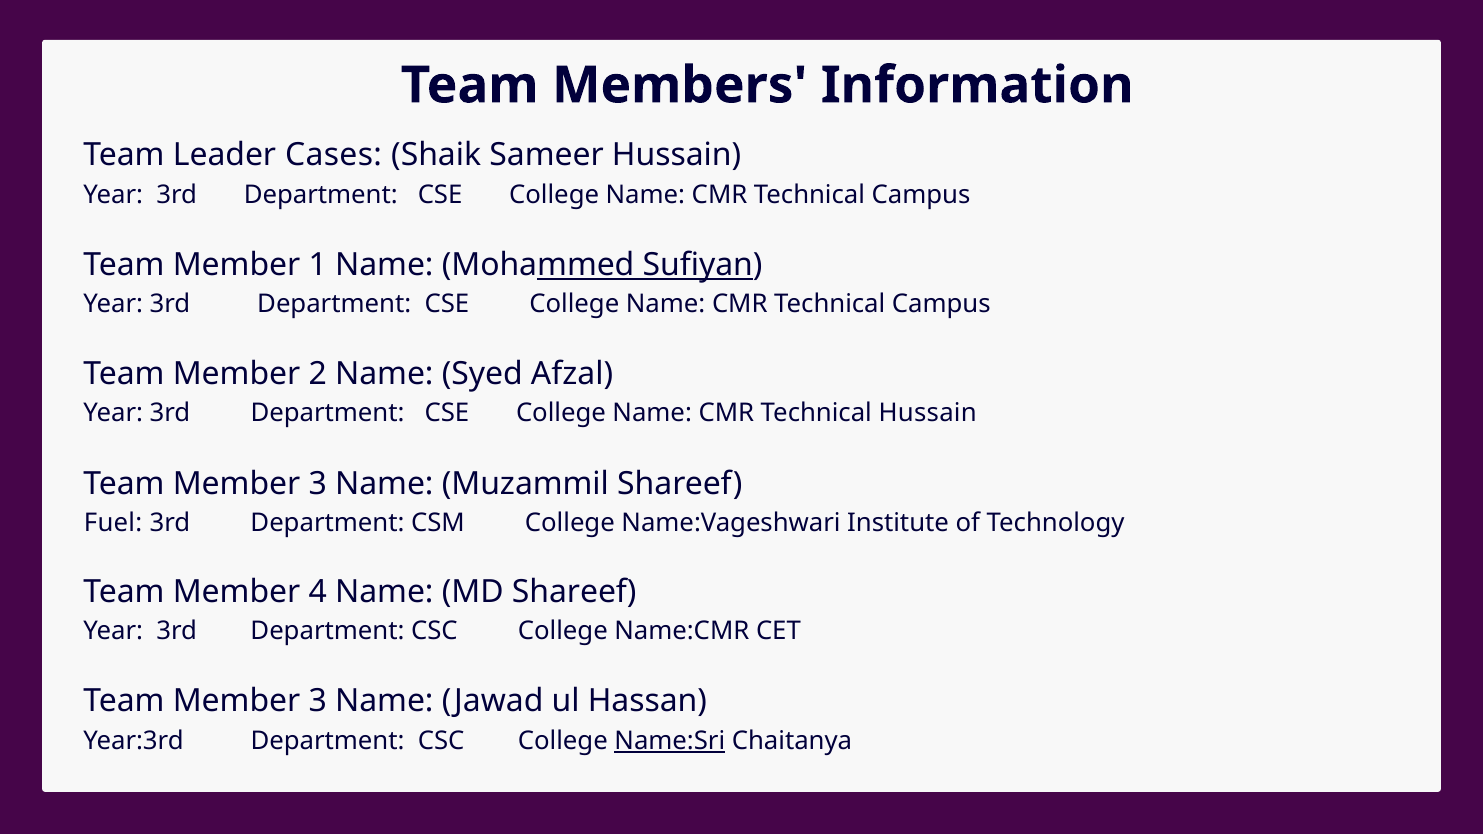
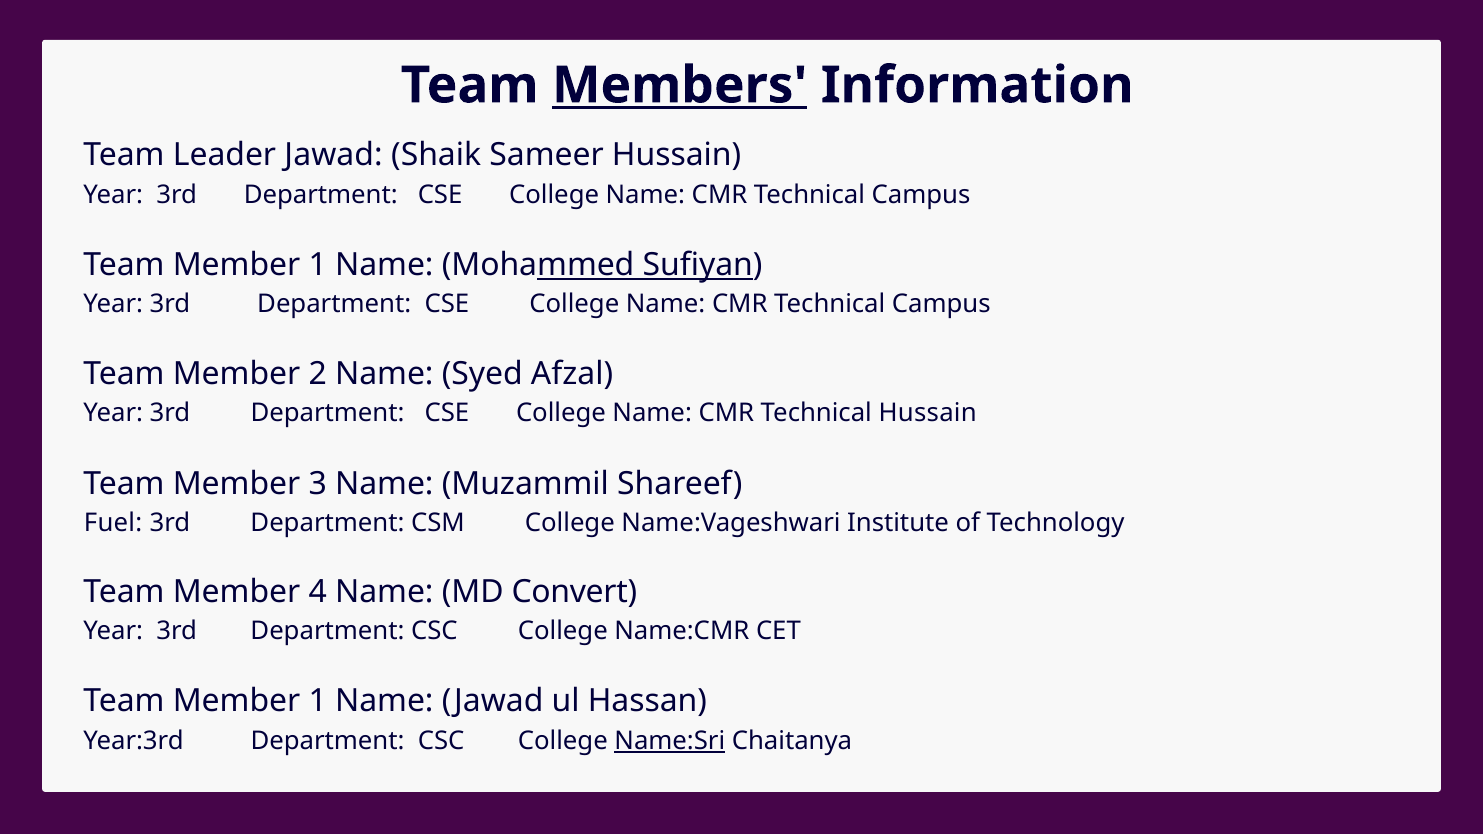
Members underline: none -> present (680, 85)
Leader Cases: Cases -> Jawad (334, 155)
MD Shareef: Shareef -> Convert (574, 592)
3: 3 -> 1 (318, 702)
